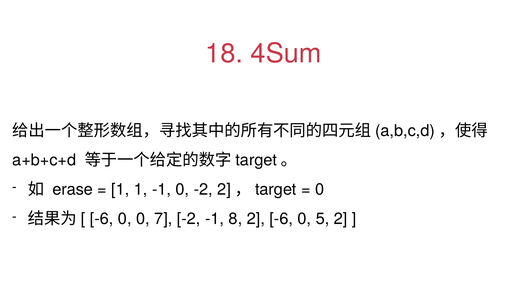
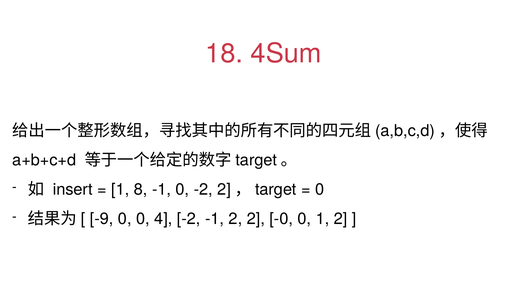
erase: erase -> insert (73, 189)
1 1: 1 -> 8 (141, 189)
-6: -6 -> -9 (102, 219)
7: 7 -> 4 (163, 219)
-1 8: 8 -> 2 (235, 219)
2 -6: -6 -> -0 (281, 219)
0 5: 5 -> 1 (322, 219)
